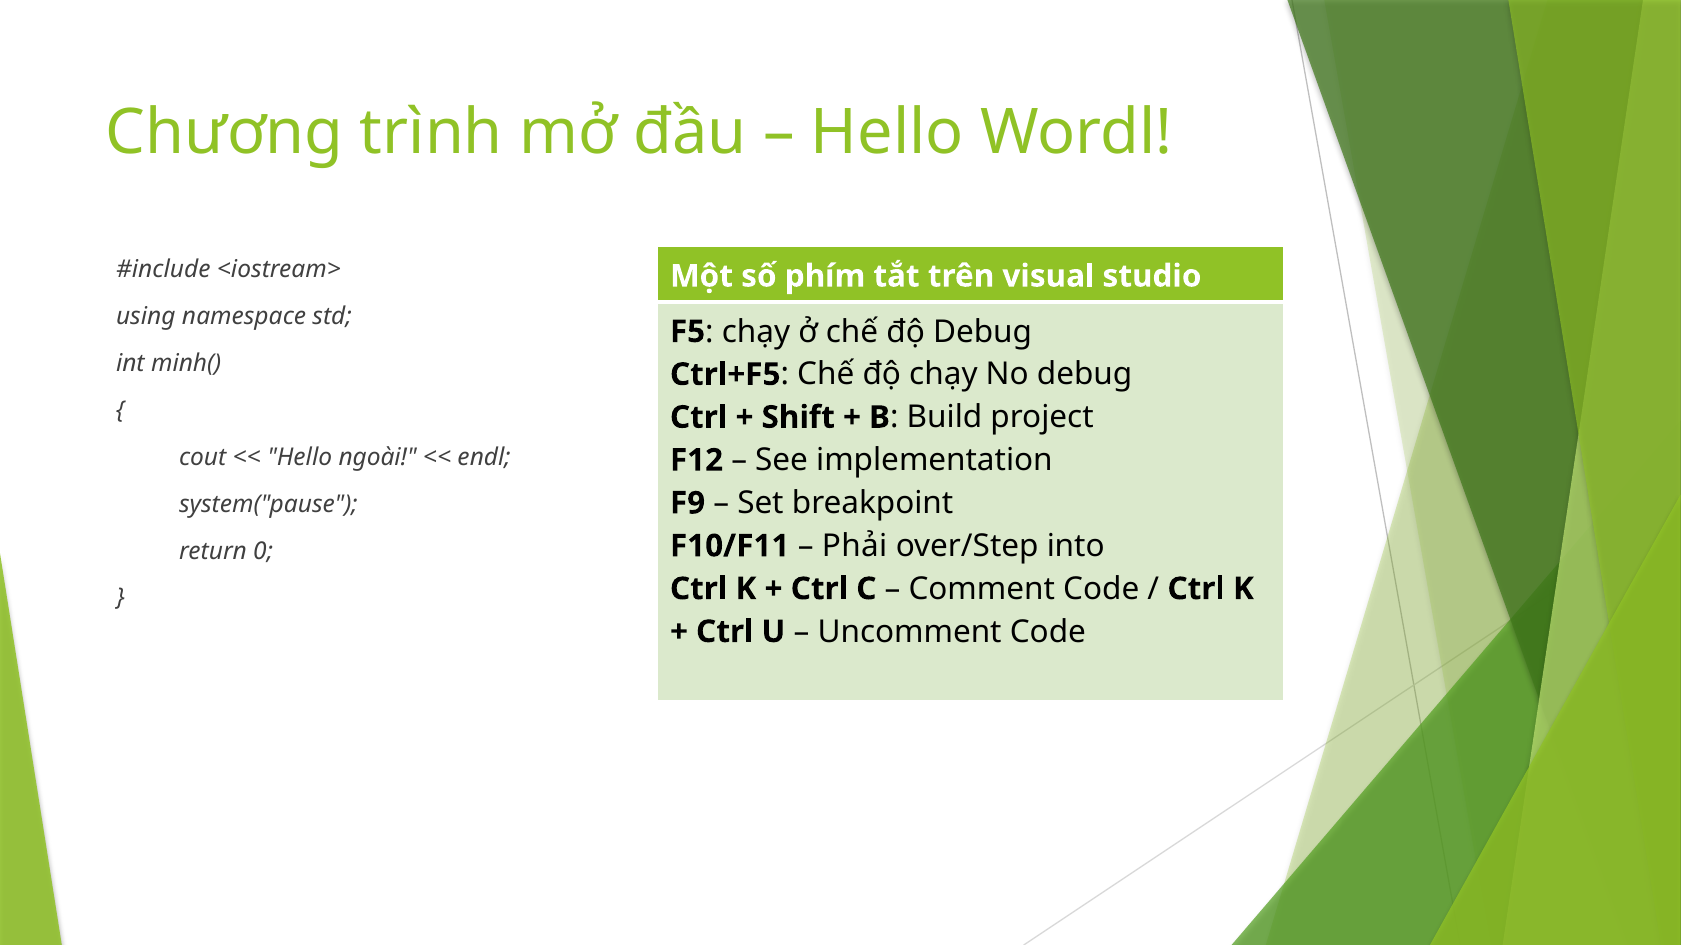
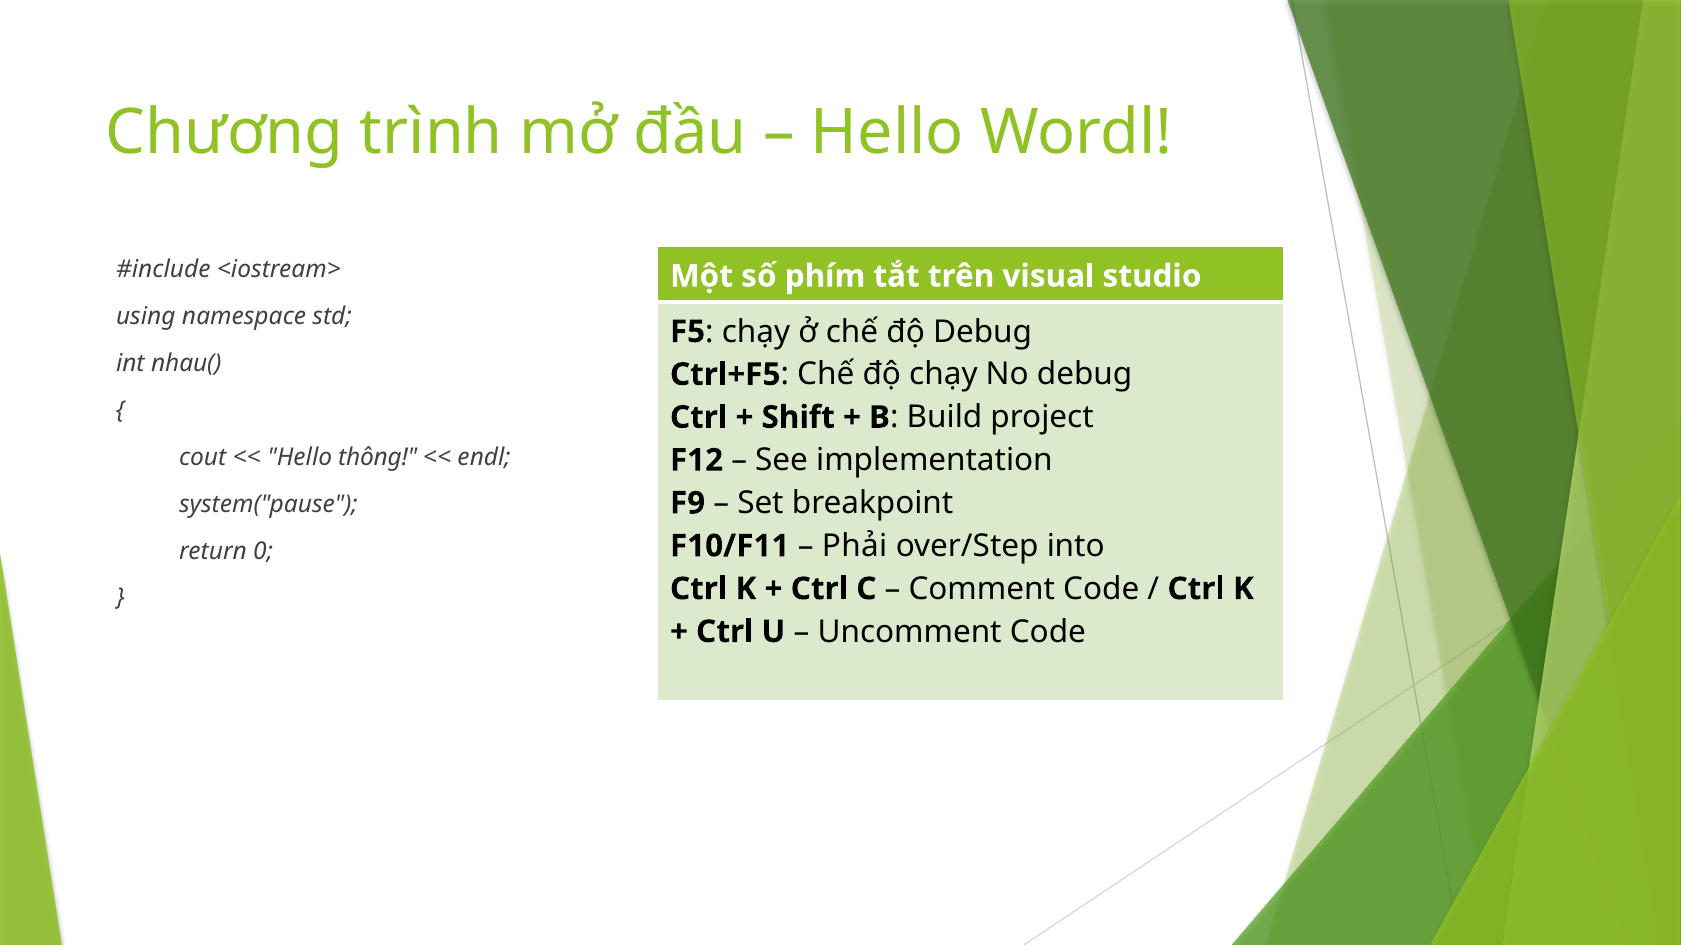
minh(: minh( -> nhau( (186, 363)
ngoài: ngoài -> thông (378, 457)
